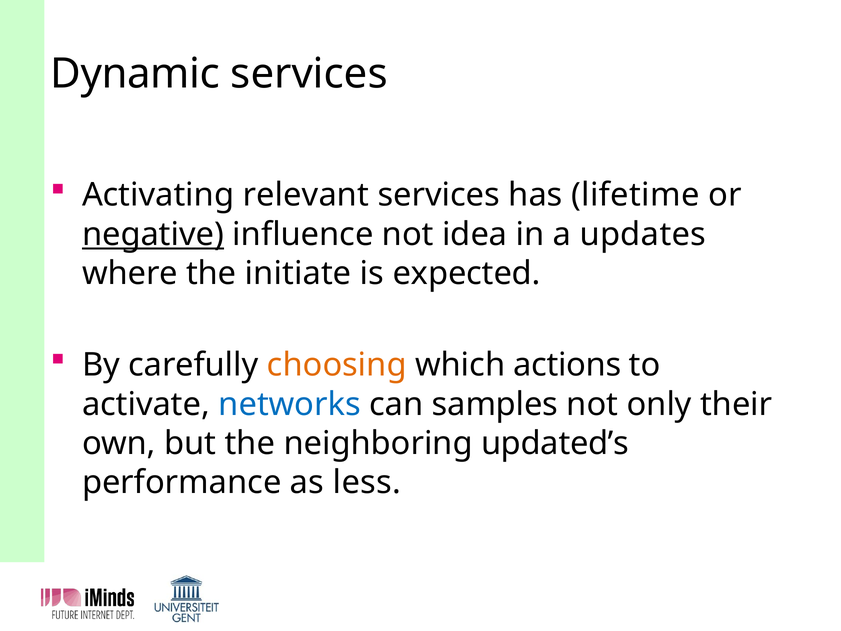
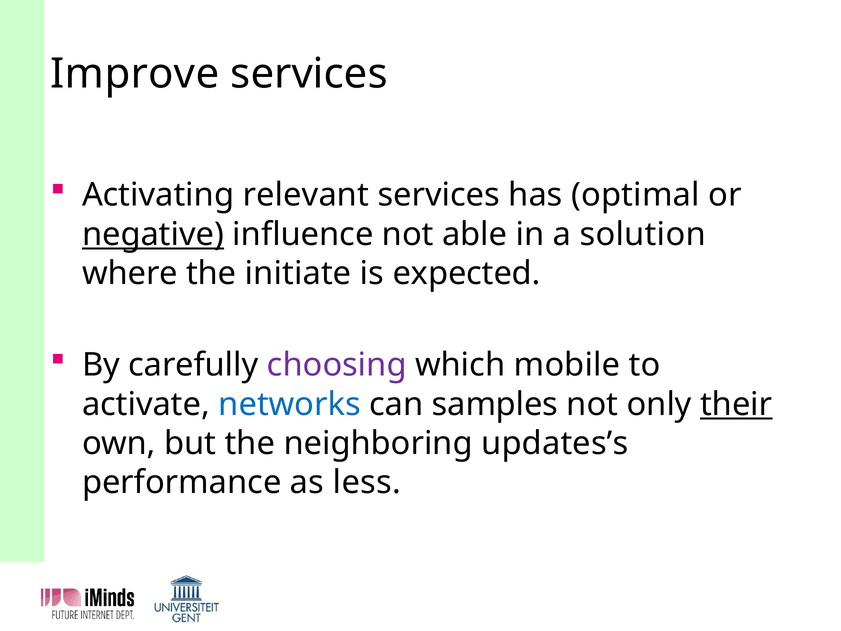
Dynamic: Dynamic -> Improve (135, 74)
lifetime: lifetime -> optimal (635, 195)
idea: idea -> able (475, 234)
updates: updates -> solution (643, 234)
choosing colour: orange -> purple (337, 365)
actions: actions -> mobile (567, 365)
their underline: none -> present (736, 404)
updated’s: updated’s -> updates’s (555, 443)
